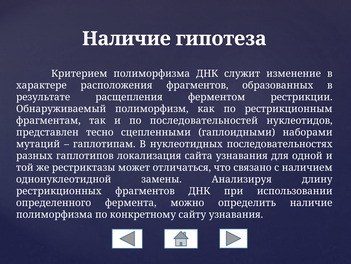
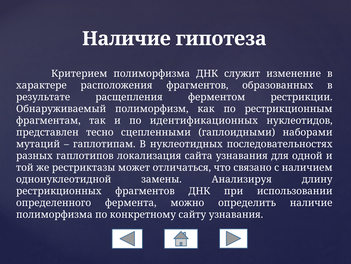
последовательностей: последовательностей -> идентификационных (204, 120)
